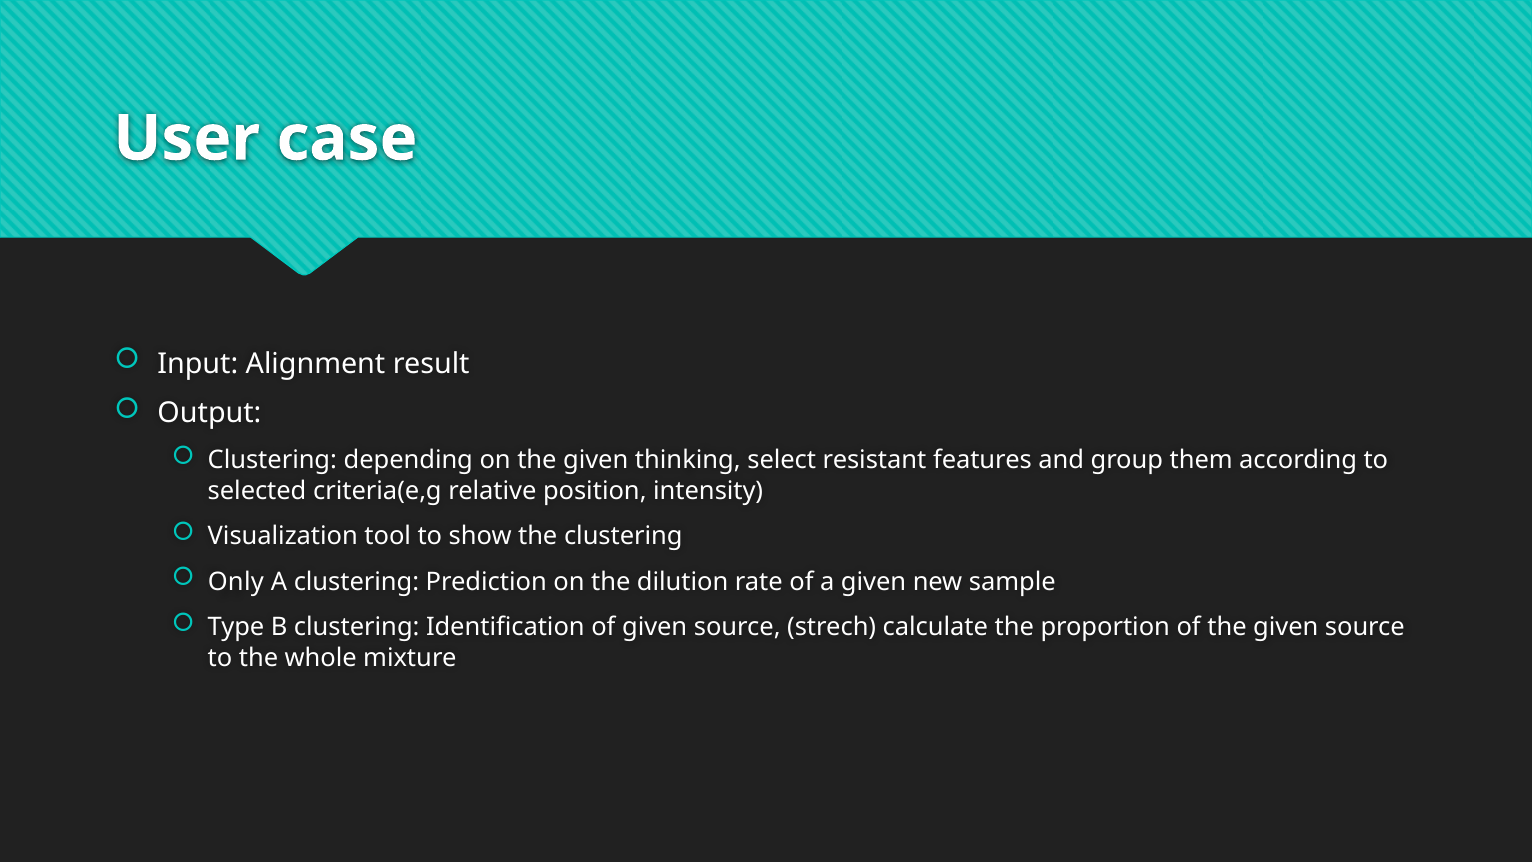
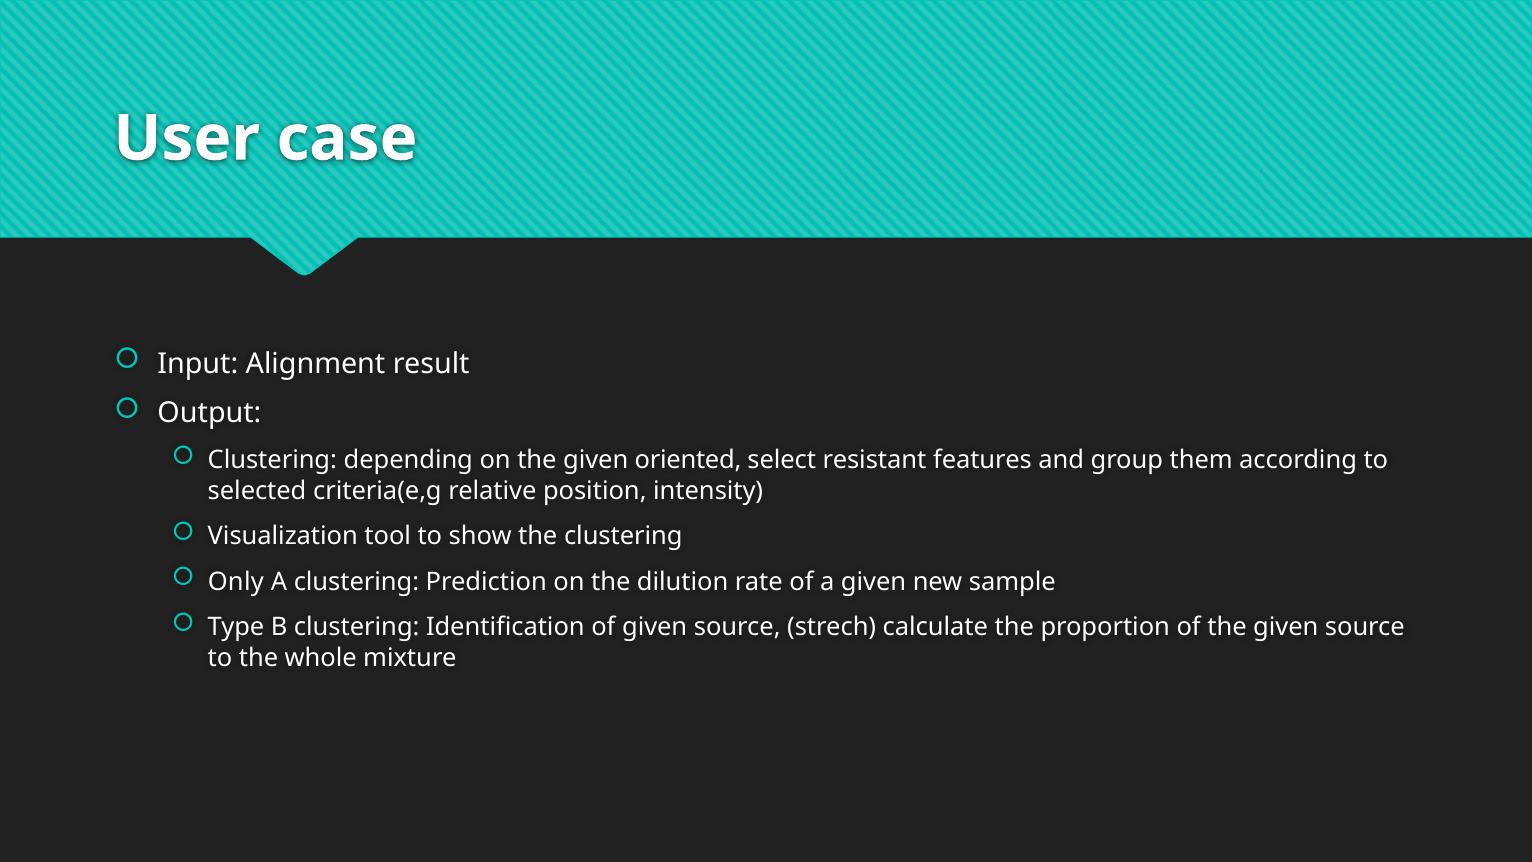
thinking: thinking -> oriented (688, 460)
